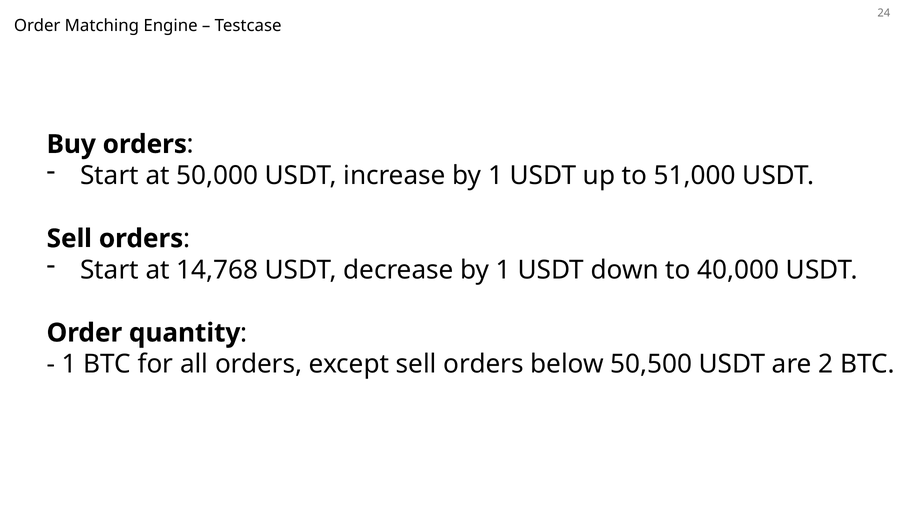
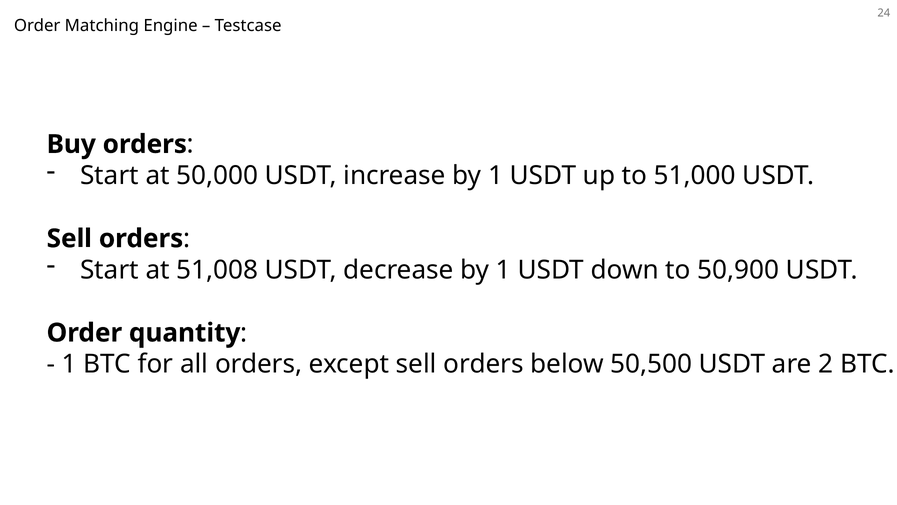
14,768: 14,768 -> 51,008 (217, 270)
40,000: 40,000 -> 50,900 (738, 270)
